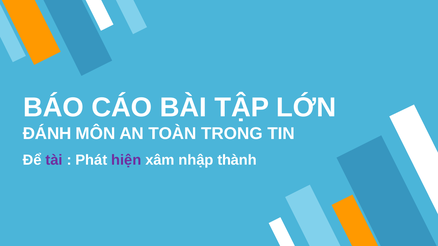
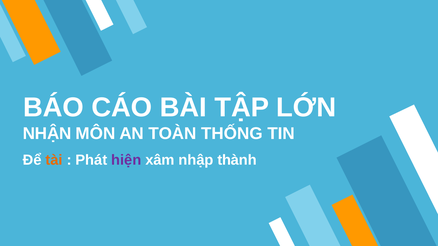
ĐÁNH: ĐÁNH -> NHẬN (47, 134)
TRONG: TRONG -> THỐNG (232, 134)
tài colour: purple -> orange (54, 160)
